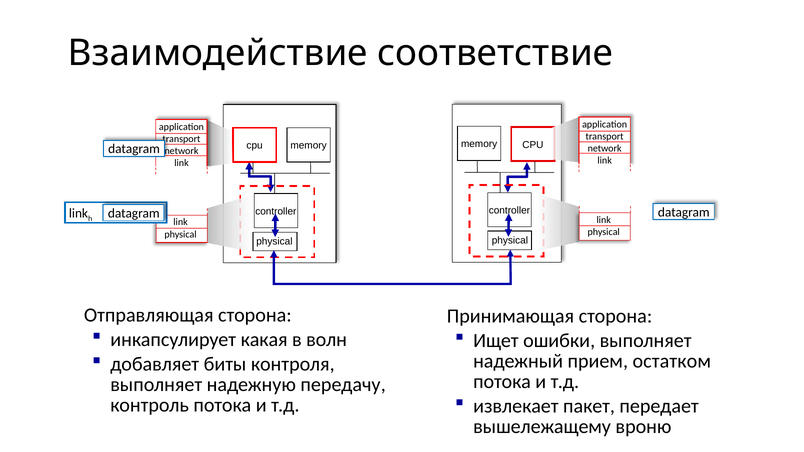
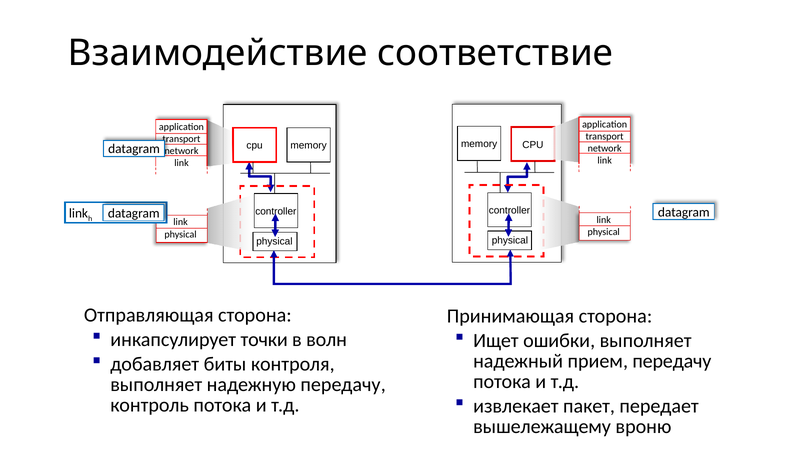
какая: какая -> точки (264, 340)
прием остатком: остатком -> передачу (672, 362)
